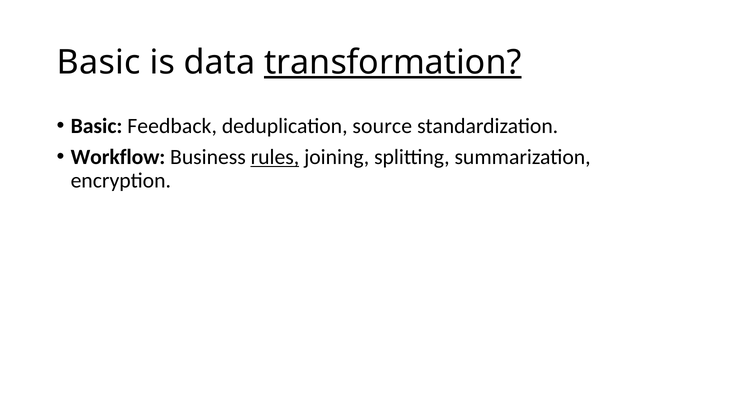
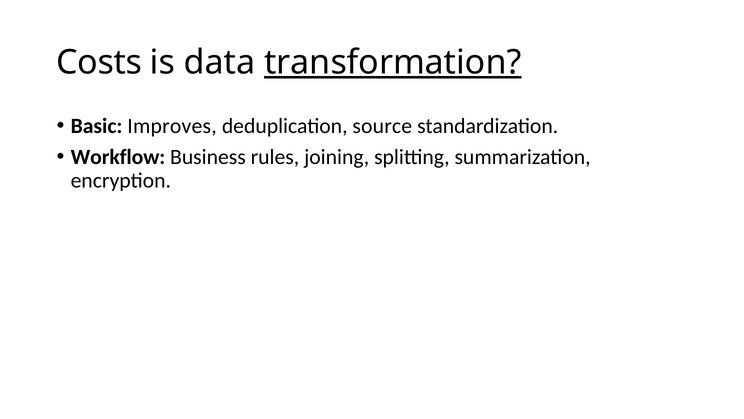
Basic: Basic -> Costs (99, 62)
Feedback: Feedback -> Improves (172, 126)
rules underline: present -> none (275, 157)
